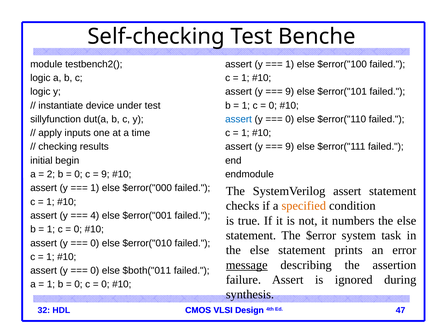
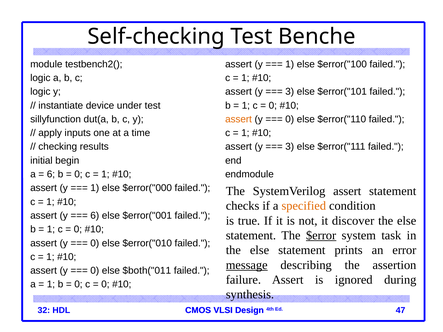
9: 9 -> 3 (290, 92)
assert colour: blue -> orange (239, 119)
9: 9 -> 3 (290, 147)
2: 2 -> 6 (51, 174)
9: 9 -> 1 (105, 174)
4: 4 -> 6 (95, 216)
numbers: numbers -> discover (353, 221)
$error underline: none -> present (321, 236)
